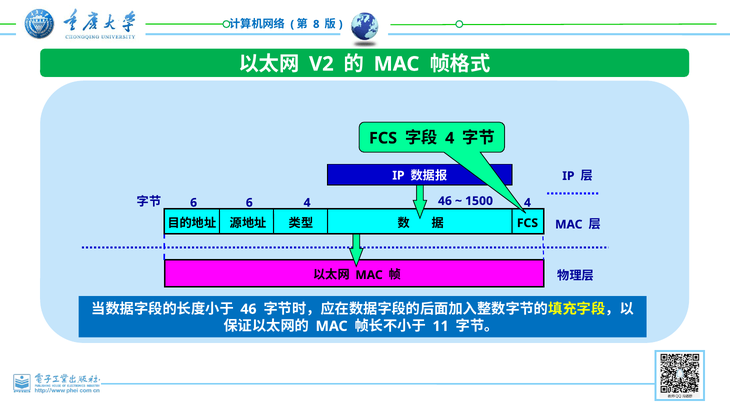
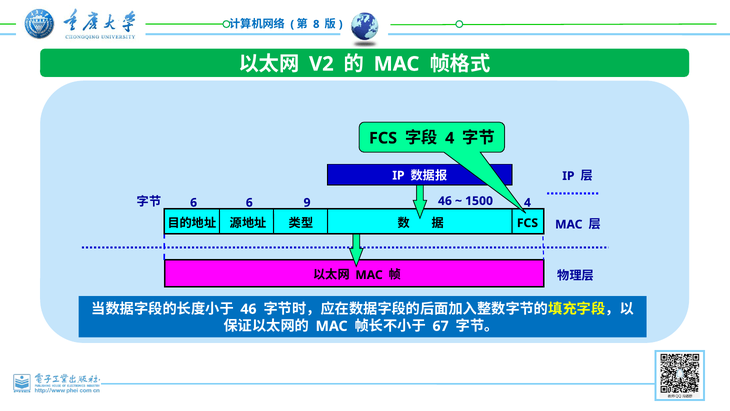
6 4: 4 -> 9 (307, 203)
11: 11 -> 67 (441, 326)
